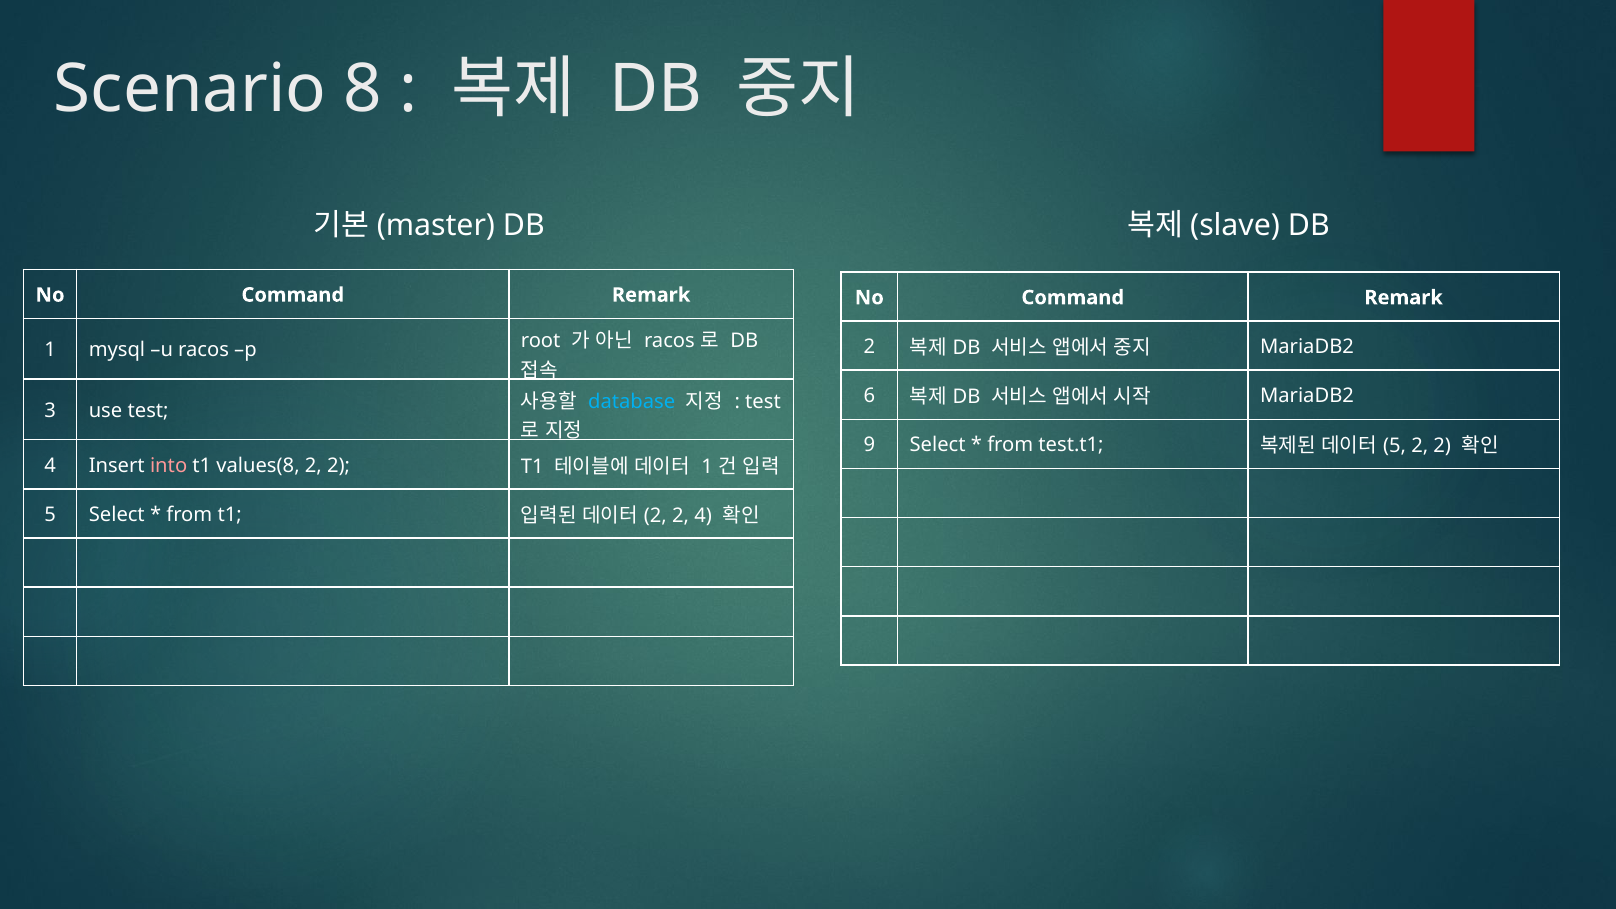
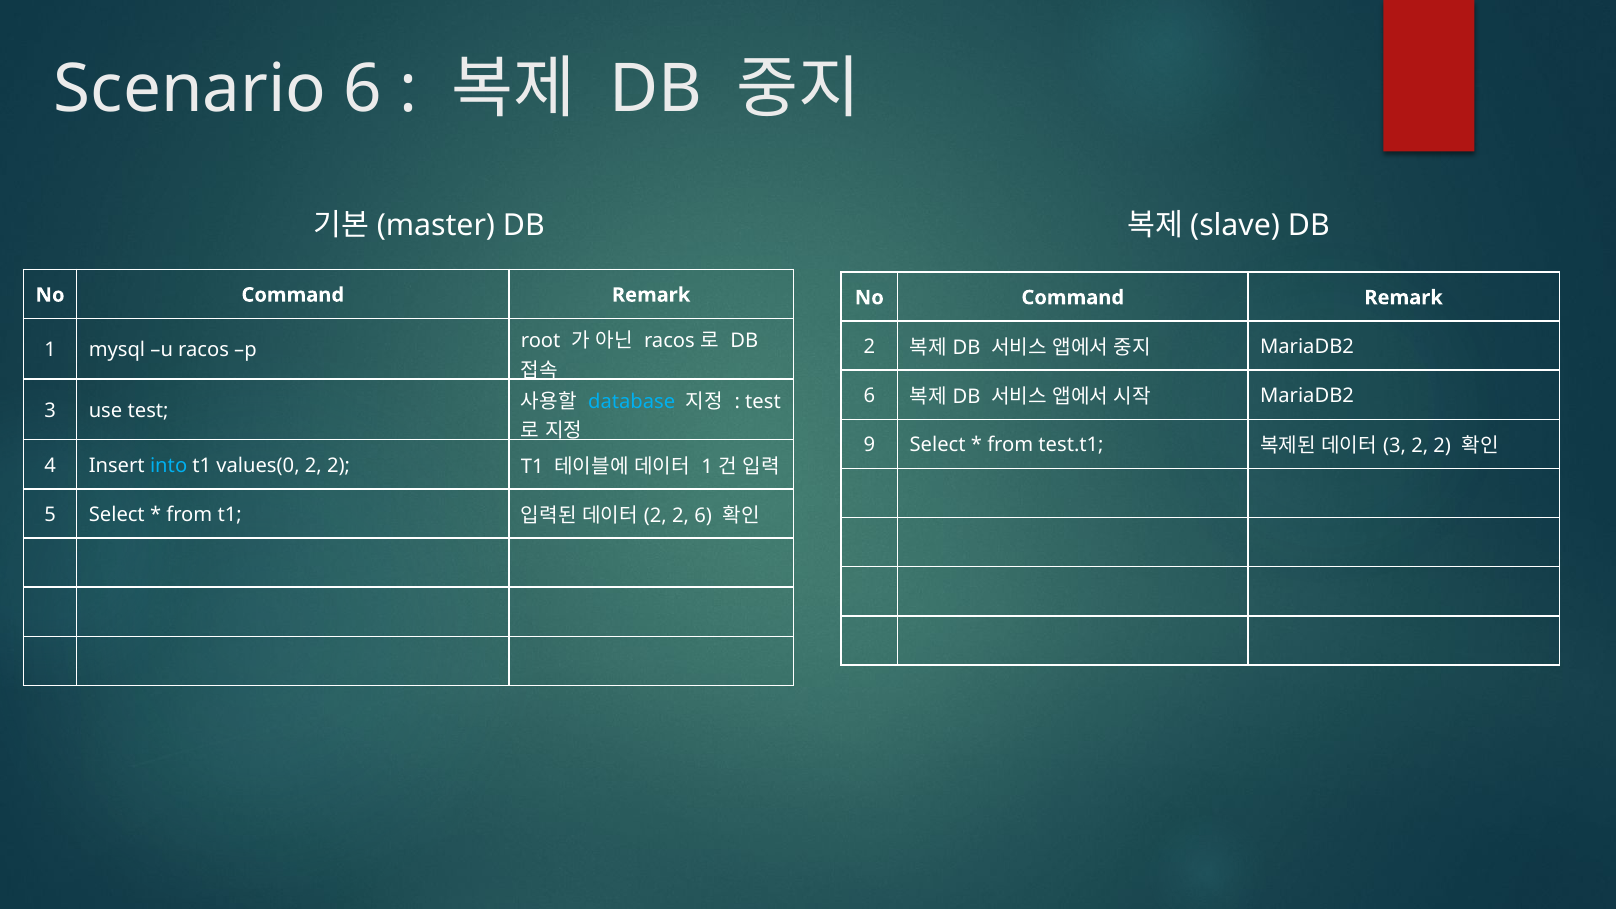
Scenario 8: 8 -> 6 (363, 89)
5: 5 -> 3 (1395, 446)
into colour: pink -> light blue (169, 465)
values(8: values(8 -> values(0 (258, 465)
2 4: 4 -> 6 (703, 515)
